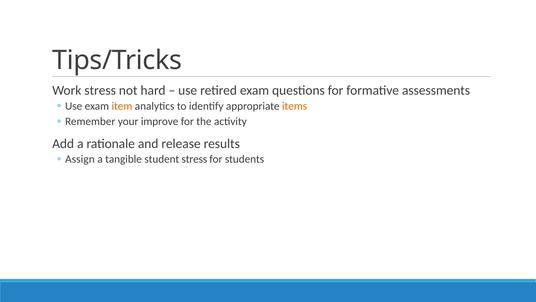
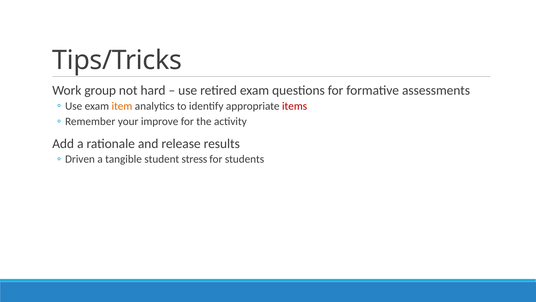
Work stress: stress -> group (100, 90)
items colour: orange -> red (295, 106)
Assign: Assign -> Driven (80, 159)
